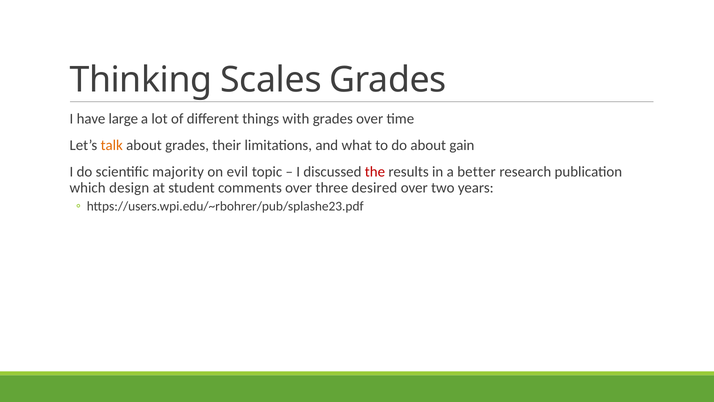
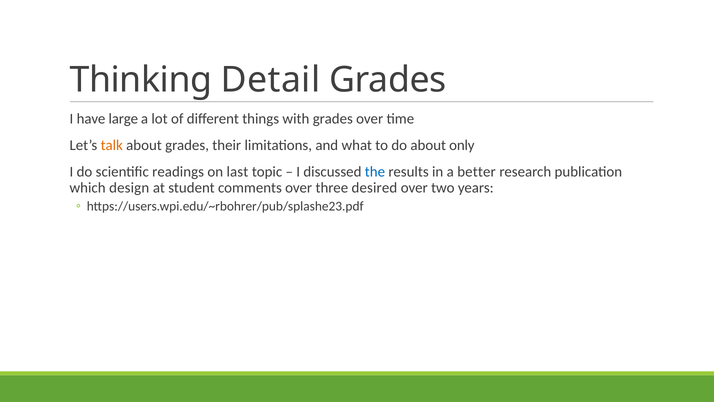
Scales: Scales -> Detail (271, 80)
gain: gain -> only (462, 145)
majority: majority -> readings (178, 172)
evil: evil -> last (237, 172)
the colour: red -> blue (375, 172)
